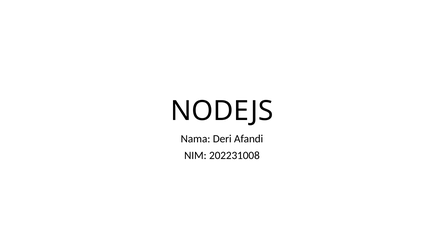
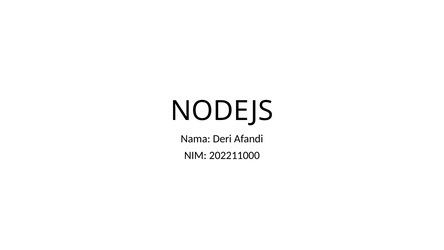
202231008: 202231008 -> 202211000 (234, 155)
